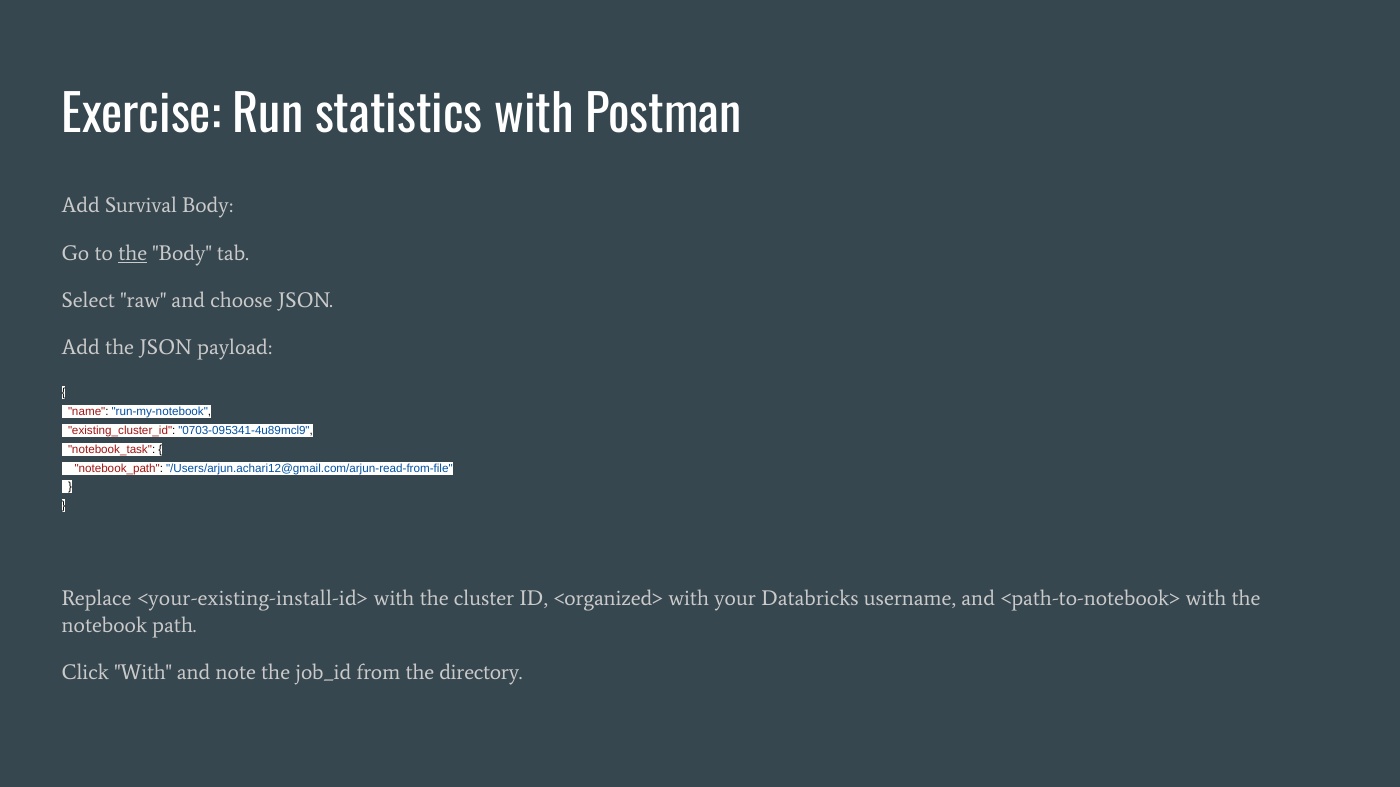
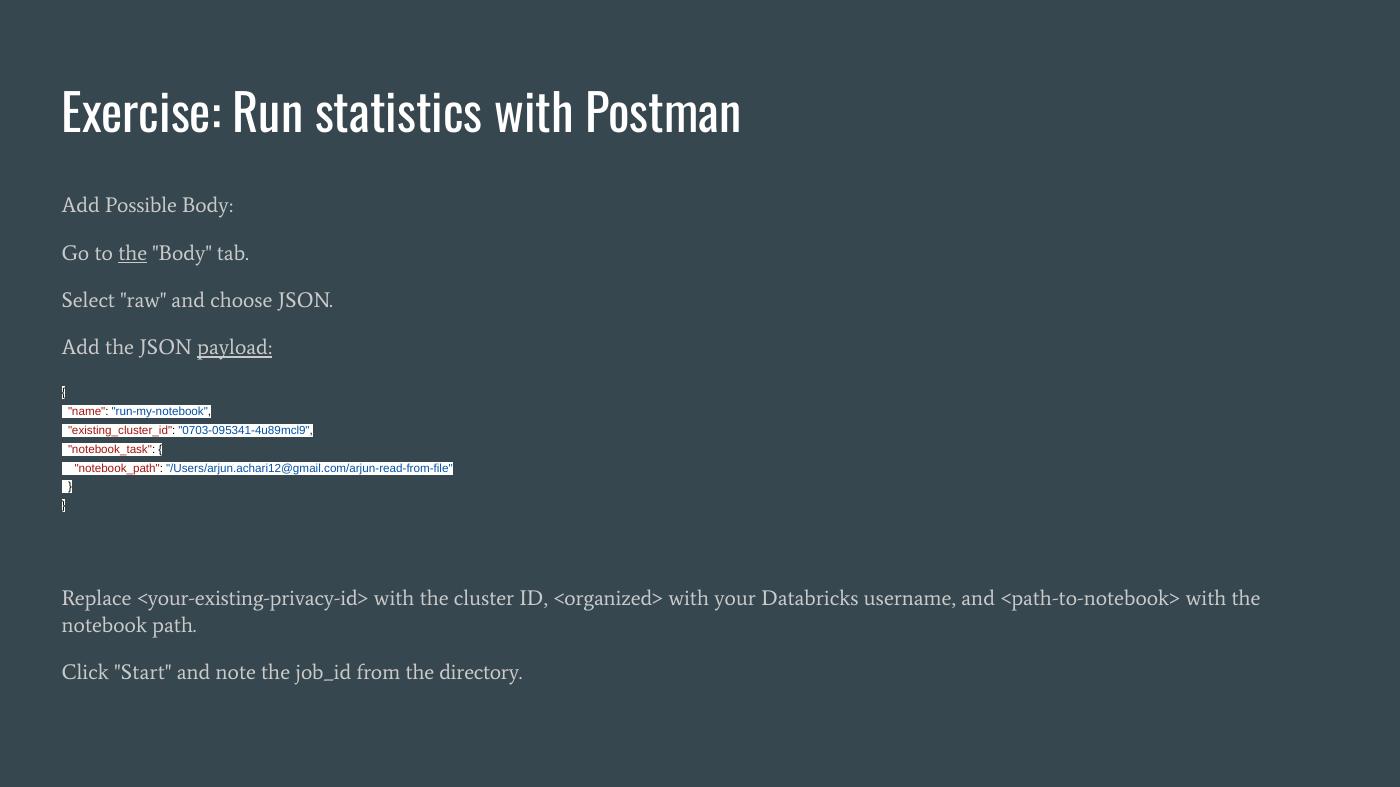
Survival: Survival -> Possible (141, 206)
payload underline: none -> present (235, 348)
<your-existing-install-id>: <your-existing-install-id> -> <your-existing-privacy-id> (253, 599)
Click With: With -> Start (143, 673)
